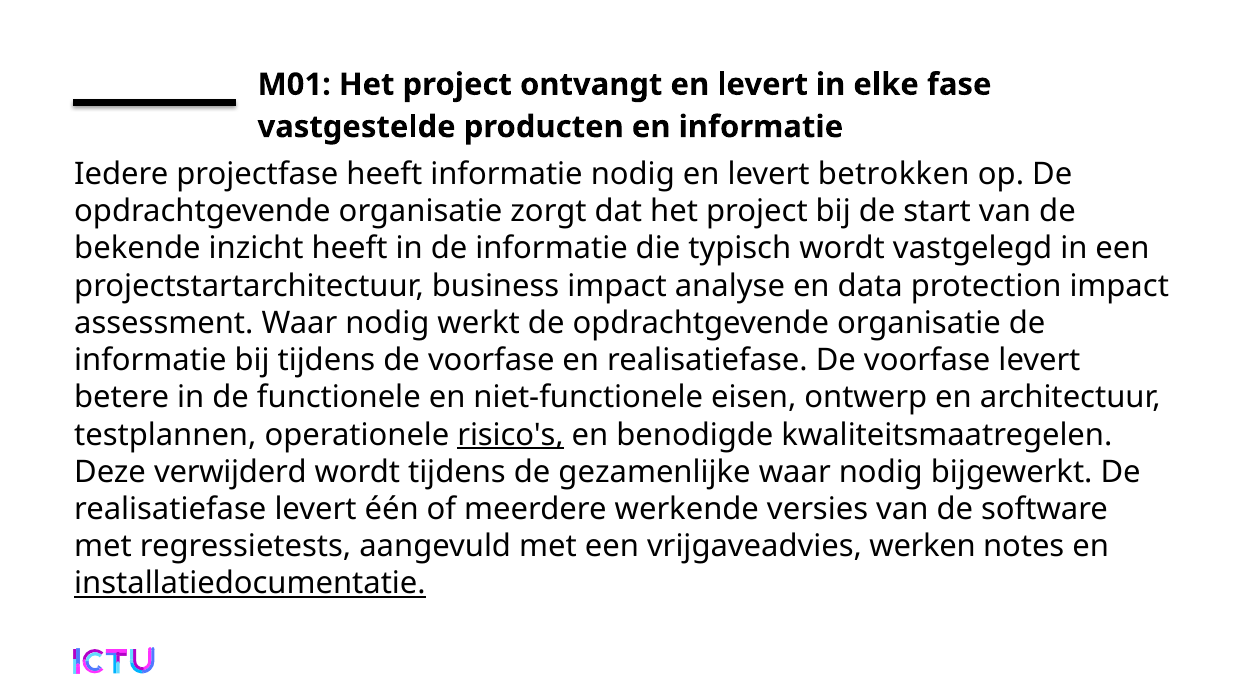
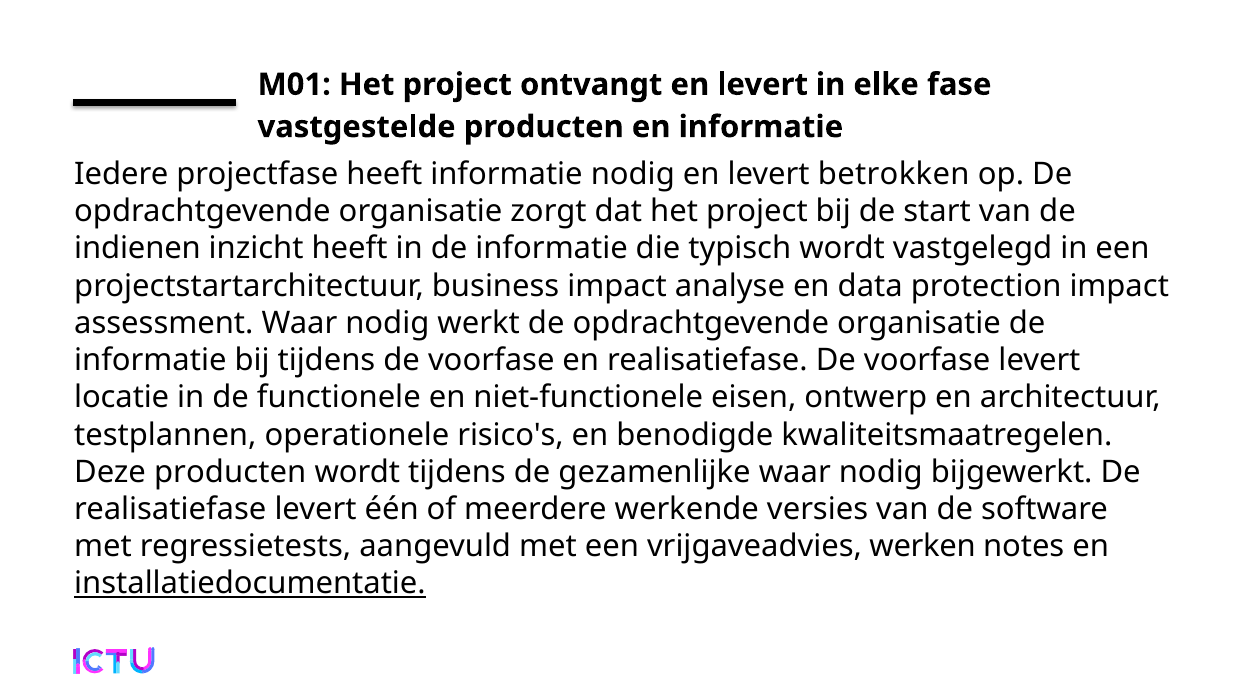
bekende: bekende -> indienen (138, 249)
betere: betere -> locatie (122, 397)
risico's underline: present -> none (511, 435)
Deze verwijderd: verwijderd -> producten (230, 472)
